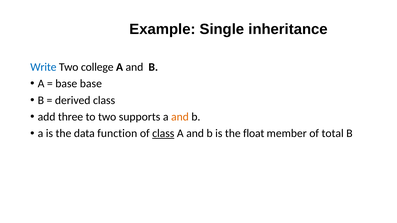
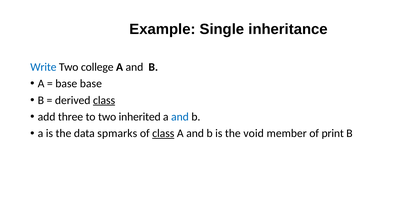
class underline: none -> present (104, 100)
supports: supports -> inherited (140, 117)
and colour: orange -> blue (180, 117)
function: function -> spmarks (117, 134)
float: float -> void (254, 134)
total: total -> print (333, 134)
